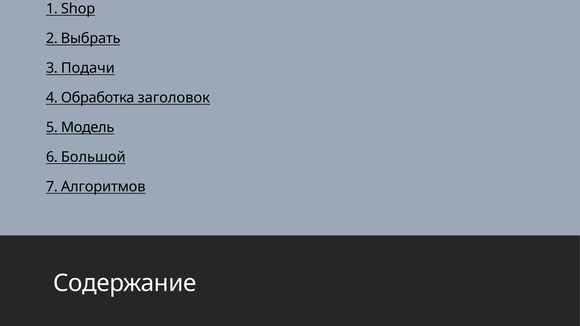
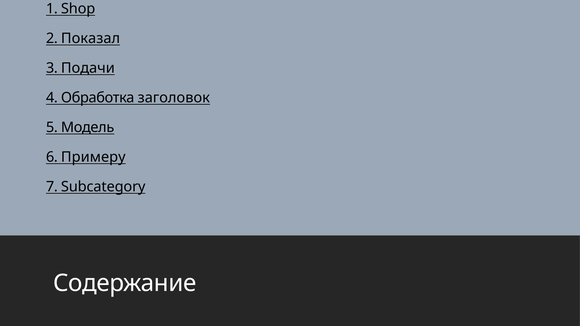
Выбрать: Выбрать -> Показал (91, 39)
Большой: Большой -> Примеру (93, 157)
Алгоритмов: Алгоритмов -> Subcategory (103, 187)
